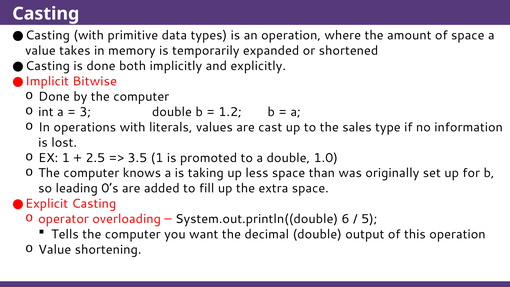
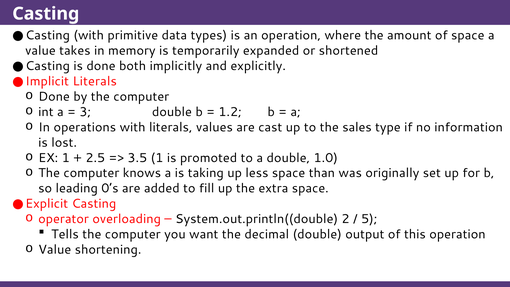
Bitwise: Bitwise -> Literals (95, 81)
6: 6 -> 2 (346, 219)
